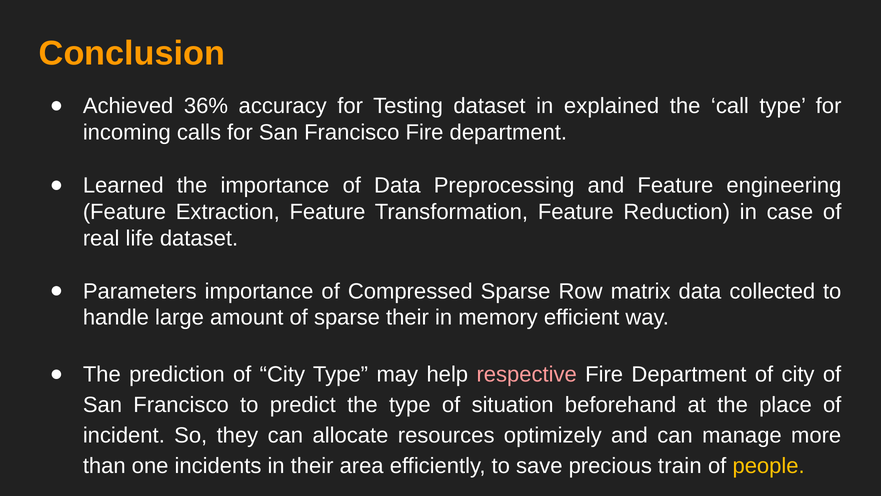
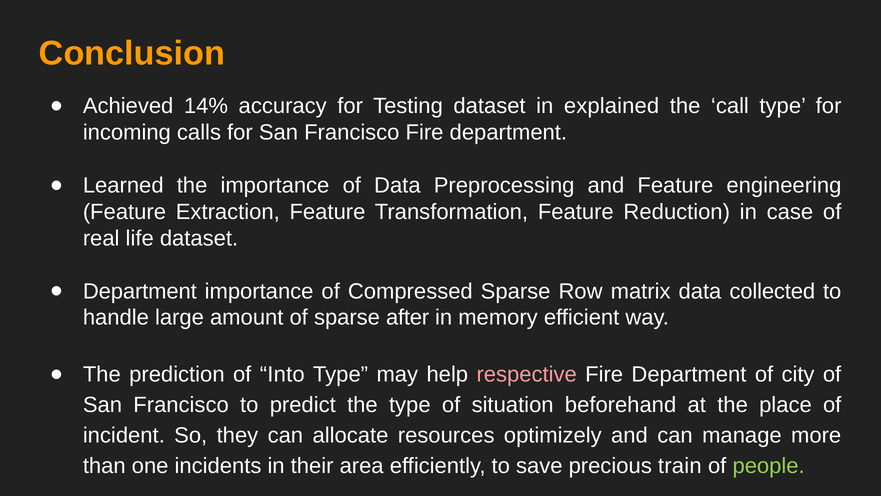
36%: 36% -> 14% (206, 106)
Parameters: Parameters -> Department (140, 291)
sparse their: their -> after (408, 317)
prediction of City: City -> Into (282, 374)
people colour: yellow -> light green (769, 465)
